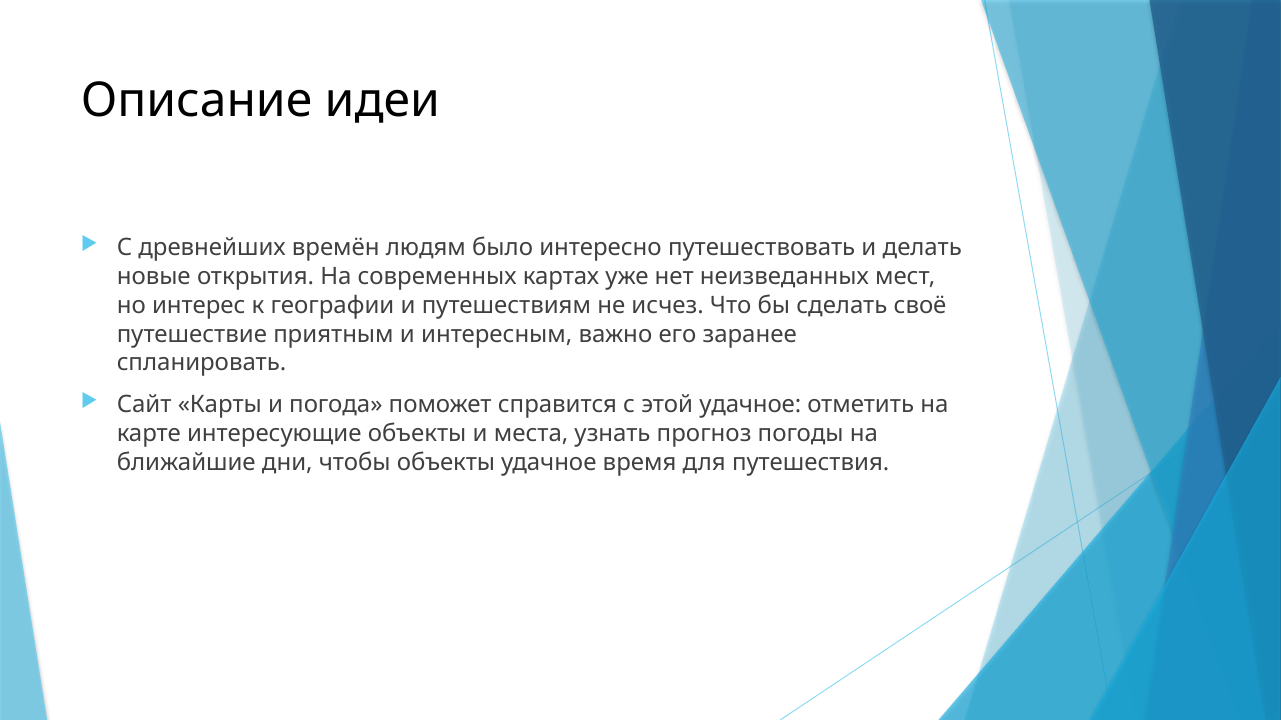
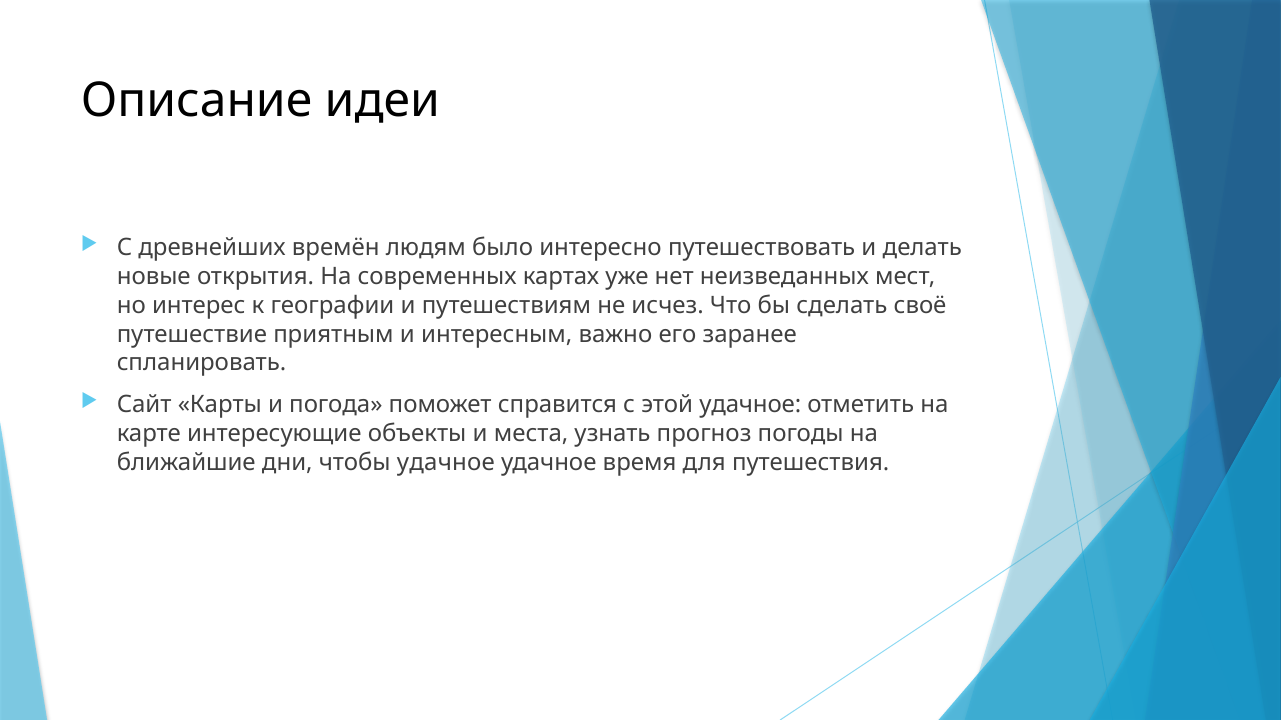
чтобы объекты: объекты -> удачное (446, 463)
